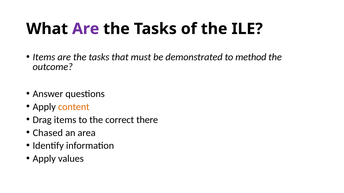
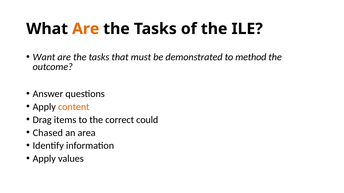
Are colour: purple -> orange (86, 29)
Items: Items -> Want (44, 57)
there: there -> could (147, 120)
